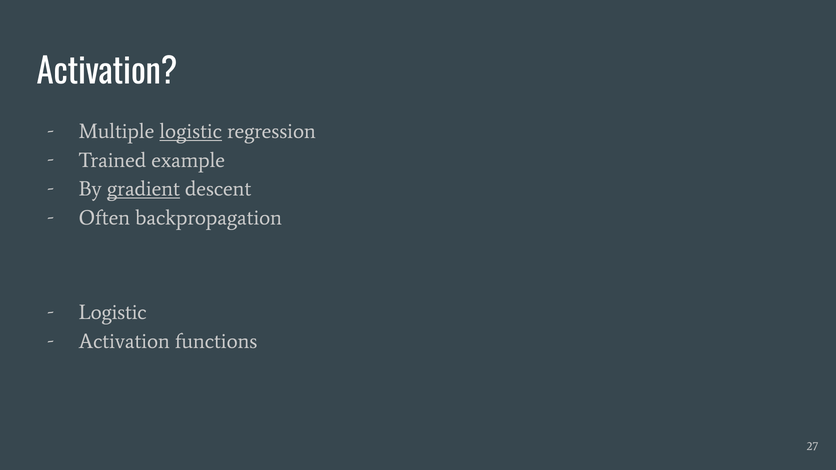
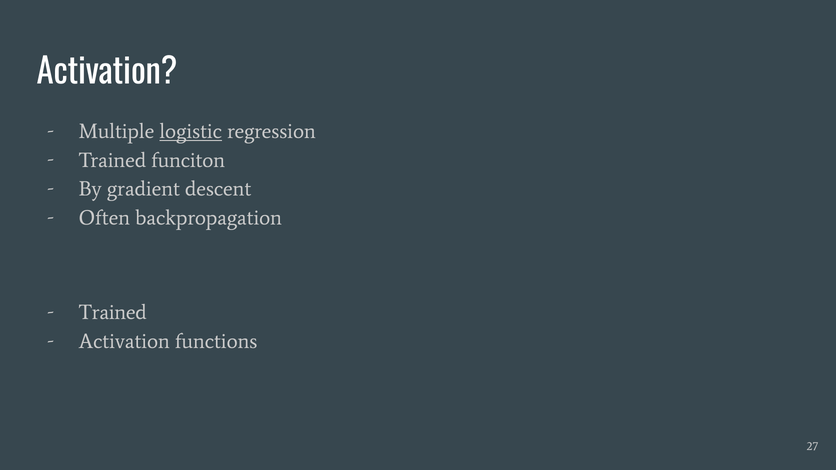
example: example -> funciton (188, 160)
gradient underline: present -> none (143, 189)
Logistic: Logistic -> Trained (113, 313)
